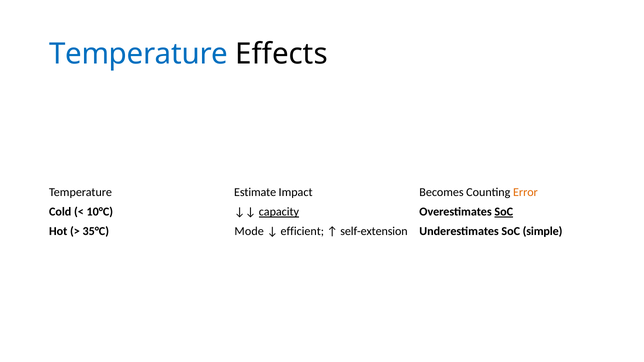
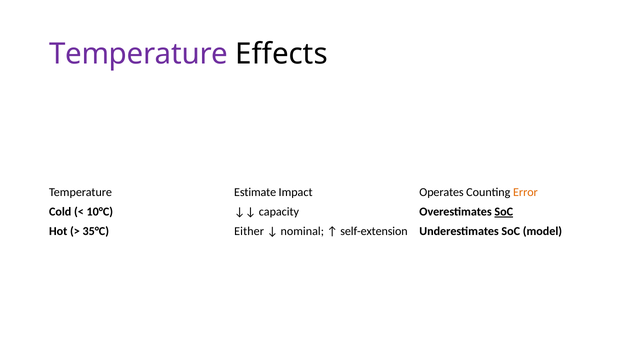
Temperature colour: blue -> purple (139, 54)
Becomes: Becomes -> Operates (442, 192)
capacity underline: present -> none (279, 212)
Mode: Mode -> Either (249, 231)
efficient: efficient -> nominal (302, 231)
simple: simple -> model (542, 231)
